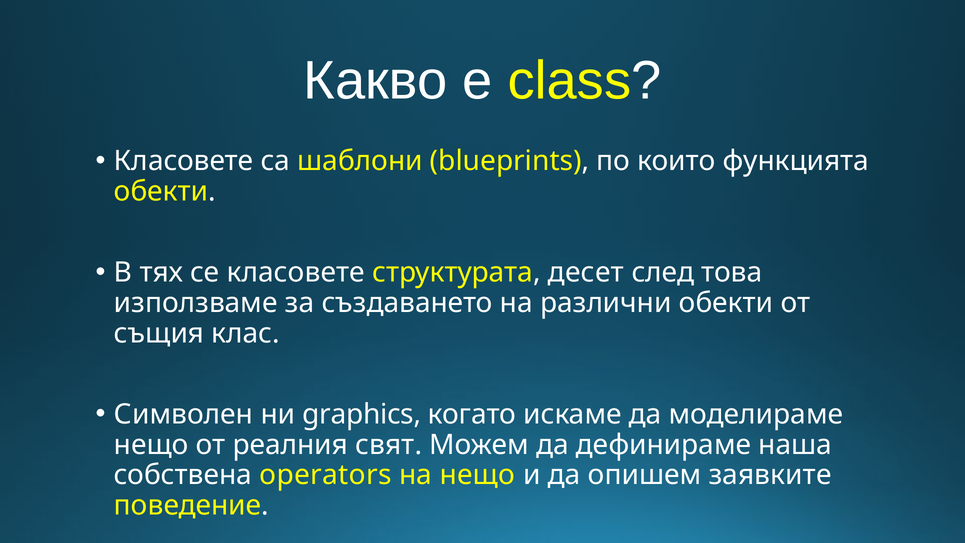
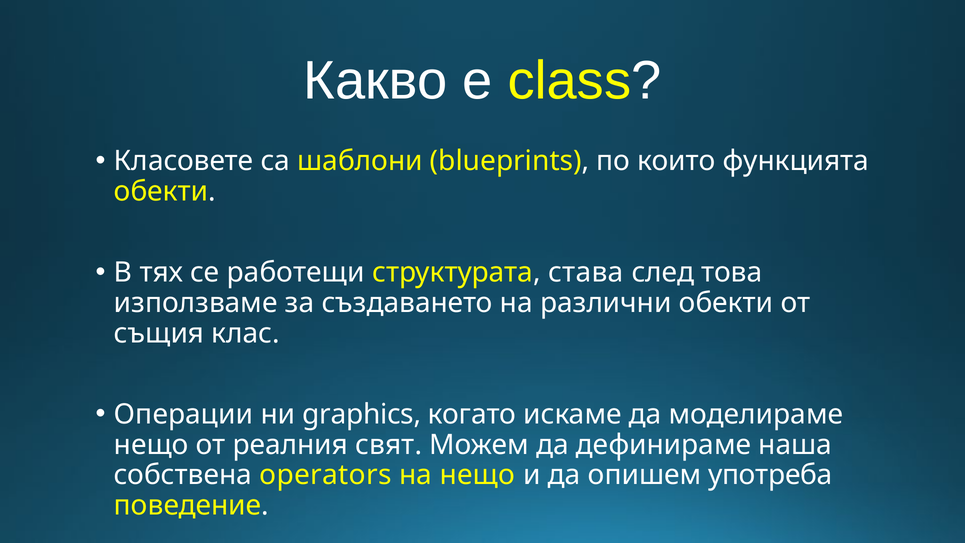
се класовете: класовете -> работещи (296, 272)
десет: десет -> става (586, 272)
Символен: Символен -> Операции (184, 414)
заявките: заявките -> употреба (770, 475)
